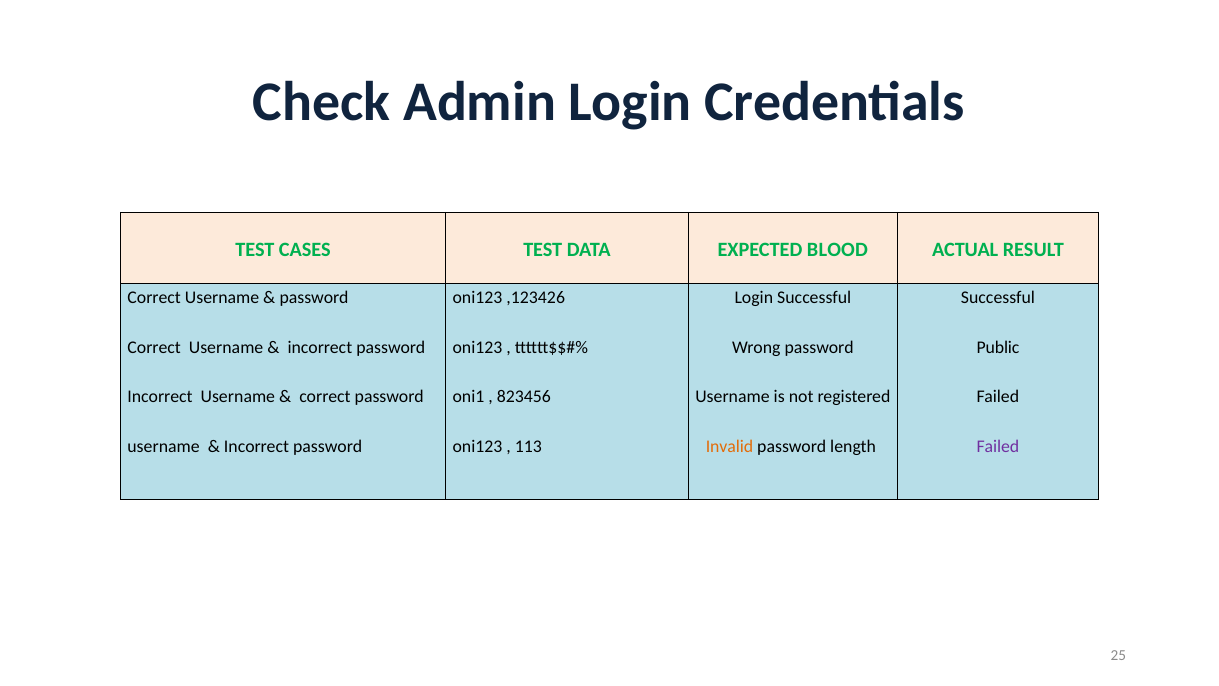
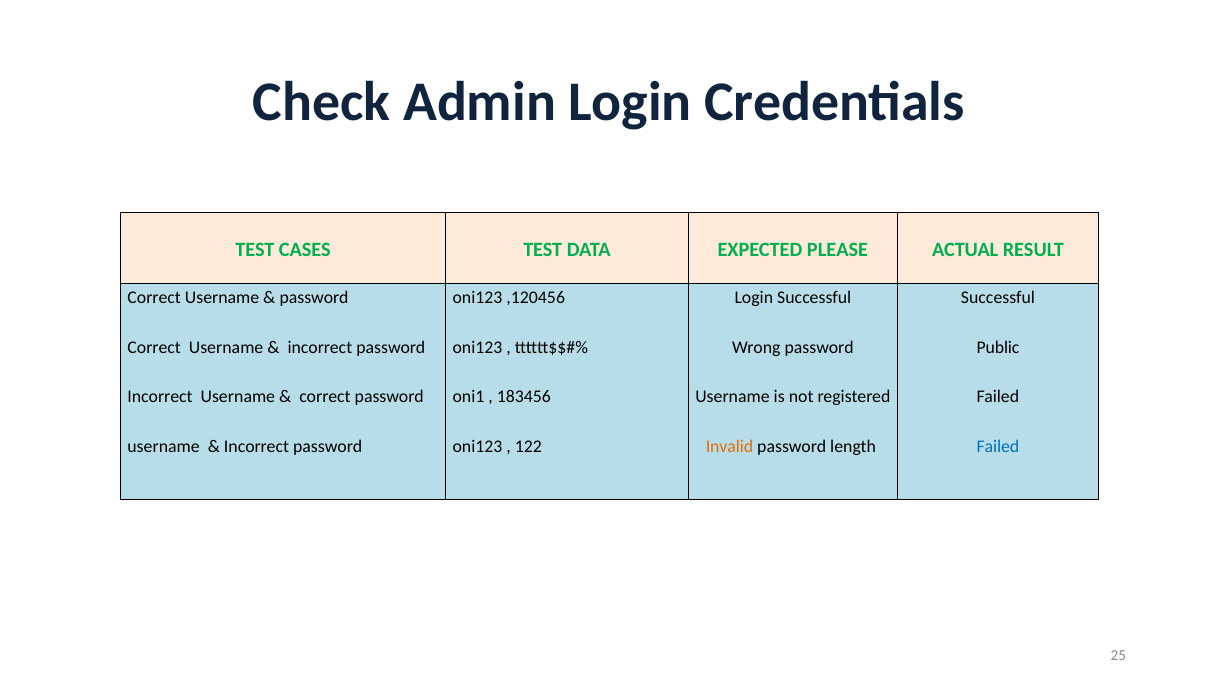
BLOOD: BLOOD -> PLEASE (837, 250)
,123426: ,123426 -> ,120456 (536, 297)
823456: 823456 -> 183456 (524, 397)
113: 113 -> 122 (528, 447)
Failed colour: purple -> blue (998, 447)
